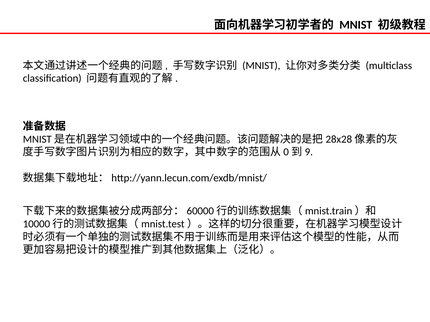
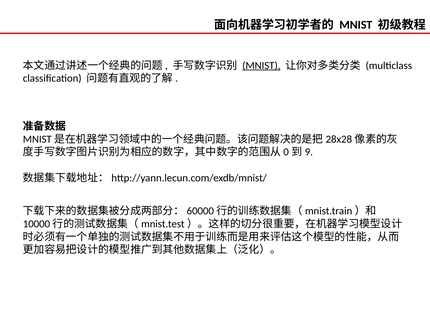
MNIST underline: none -> present (261, 66)
